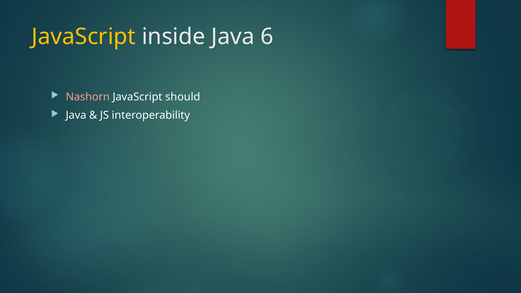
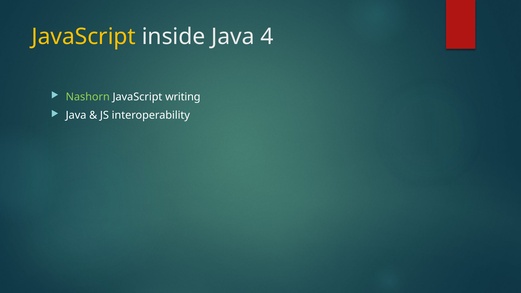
6: 6 -> 4 (267, 37)
Nashorn colour: pink -> light green (88, 97)
should: should -> writing (183, 97)
